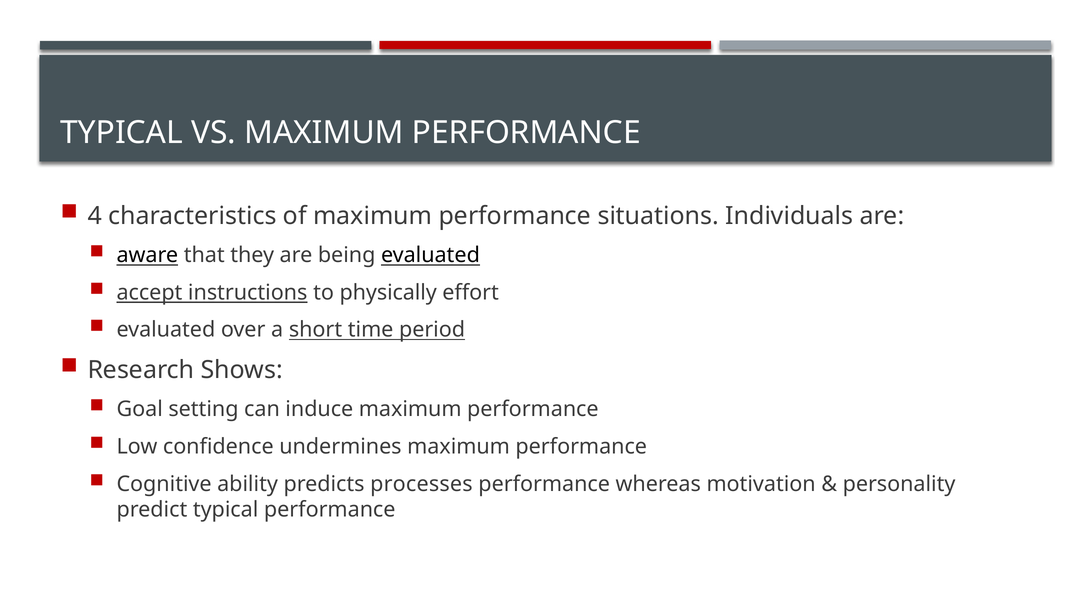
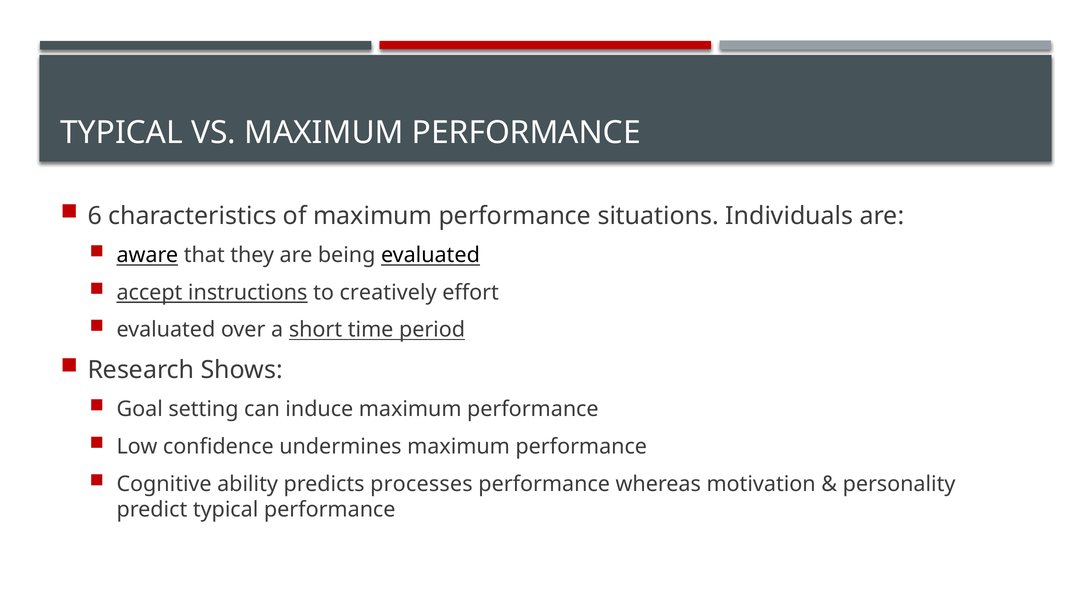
4: 4 -> 6 (95, 216)
physically: physically -> creatively (388, 292)
